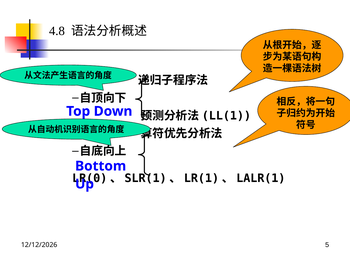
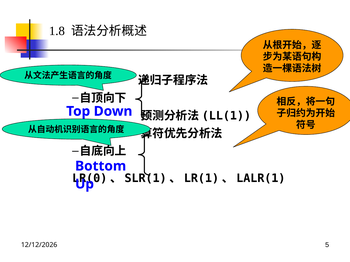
4.8: 4.8 -> 1.8 (57, 31)
